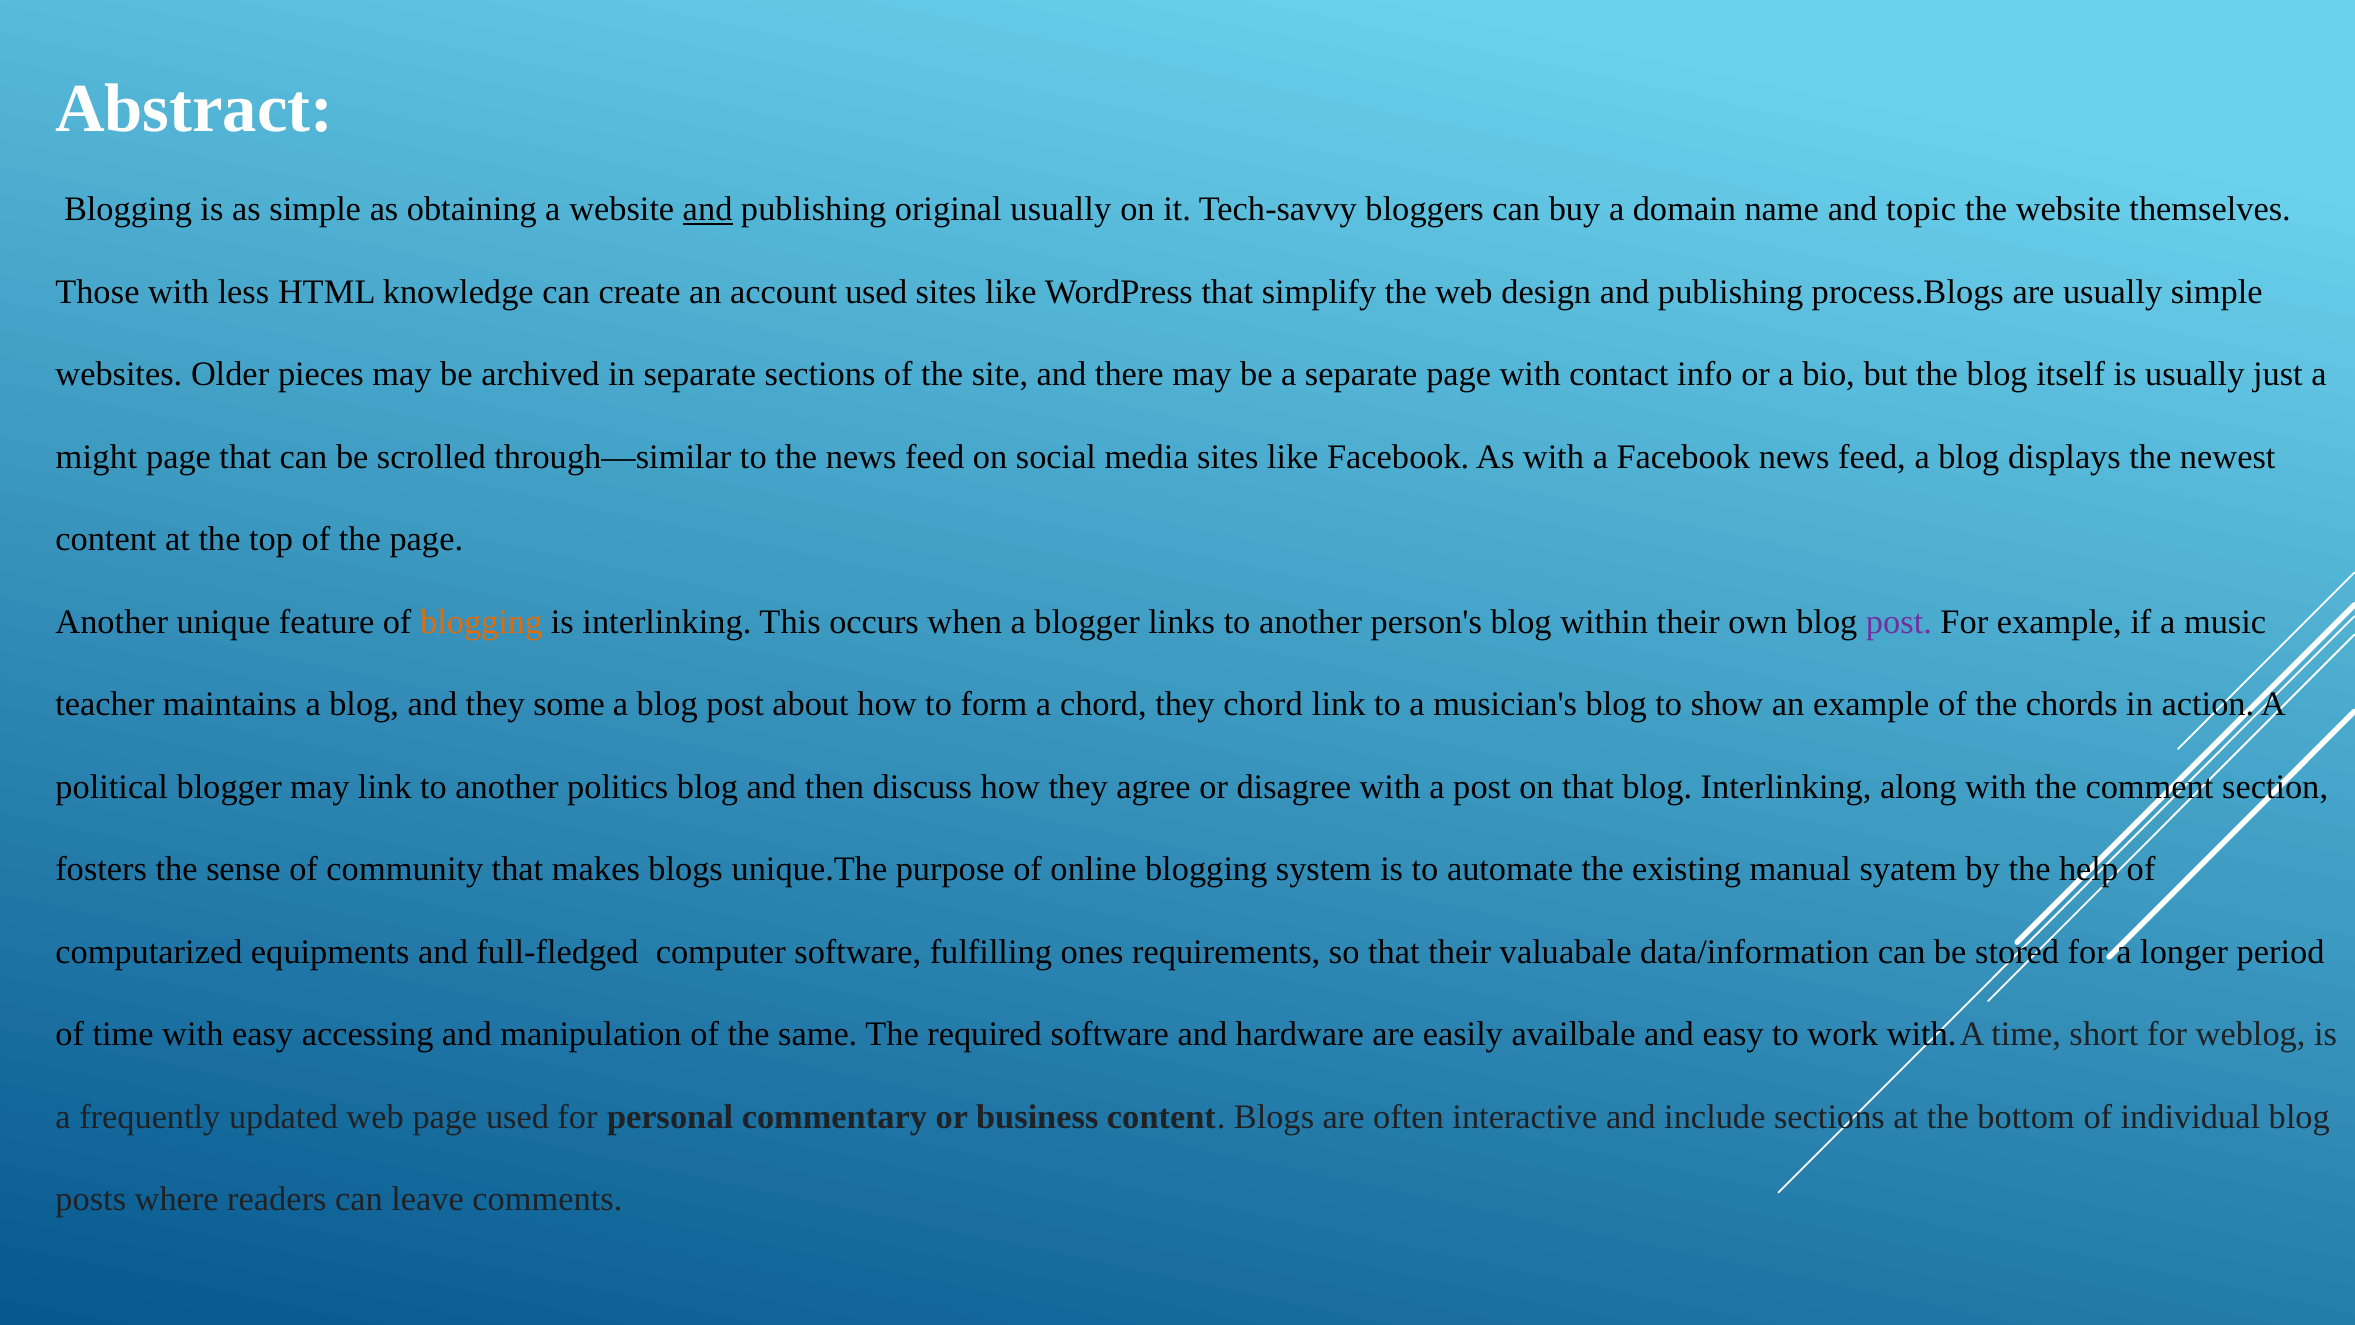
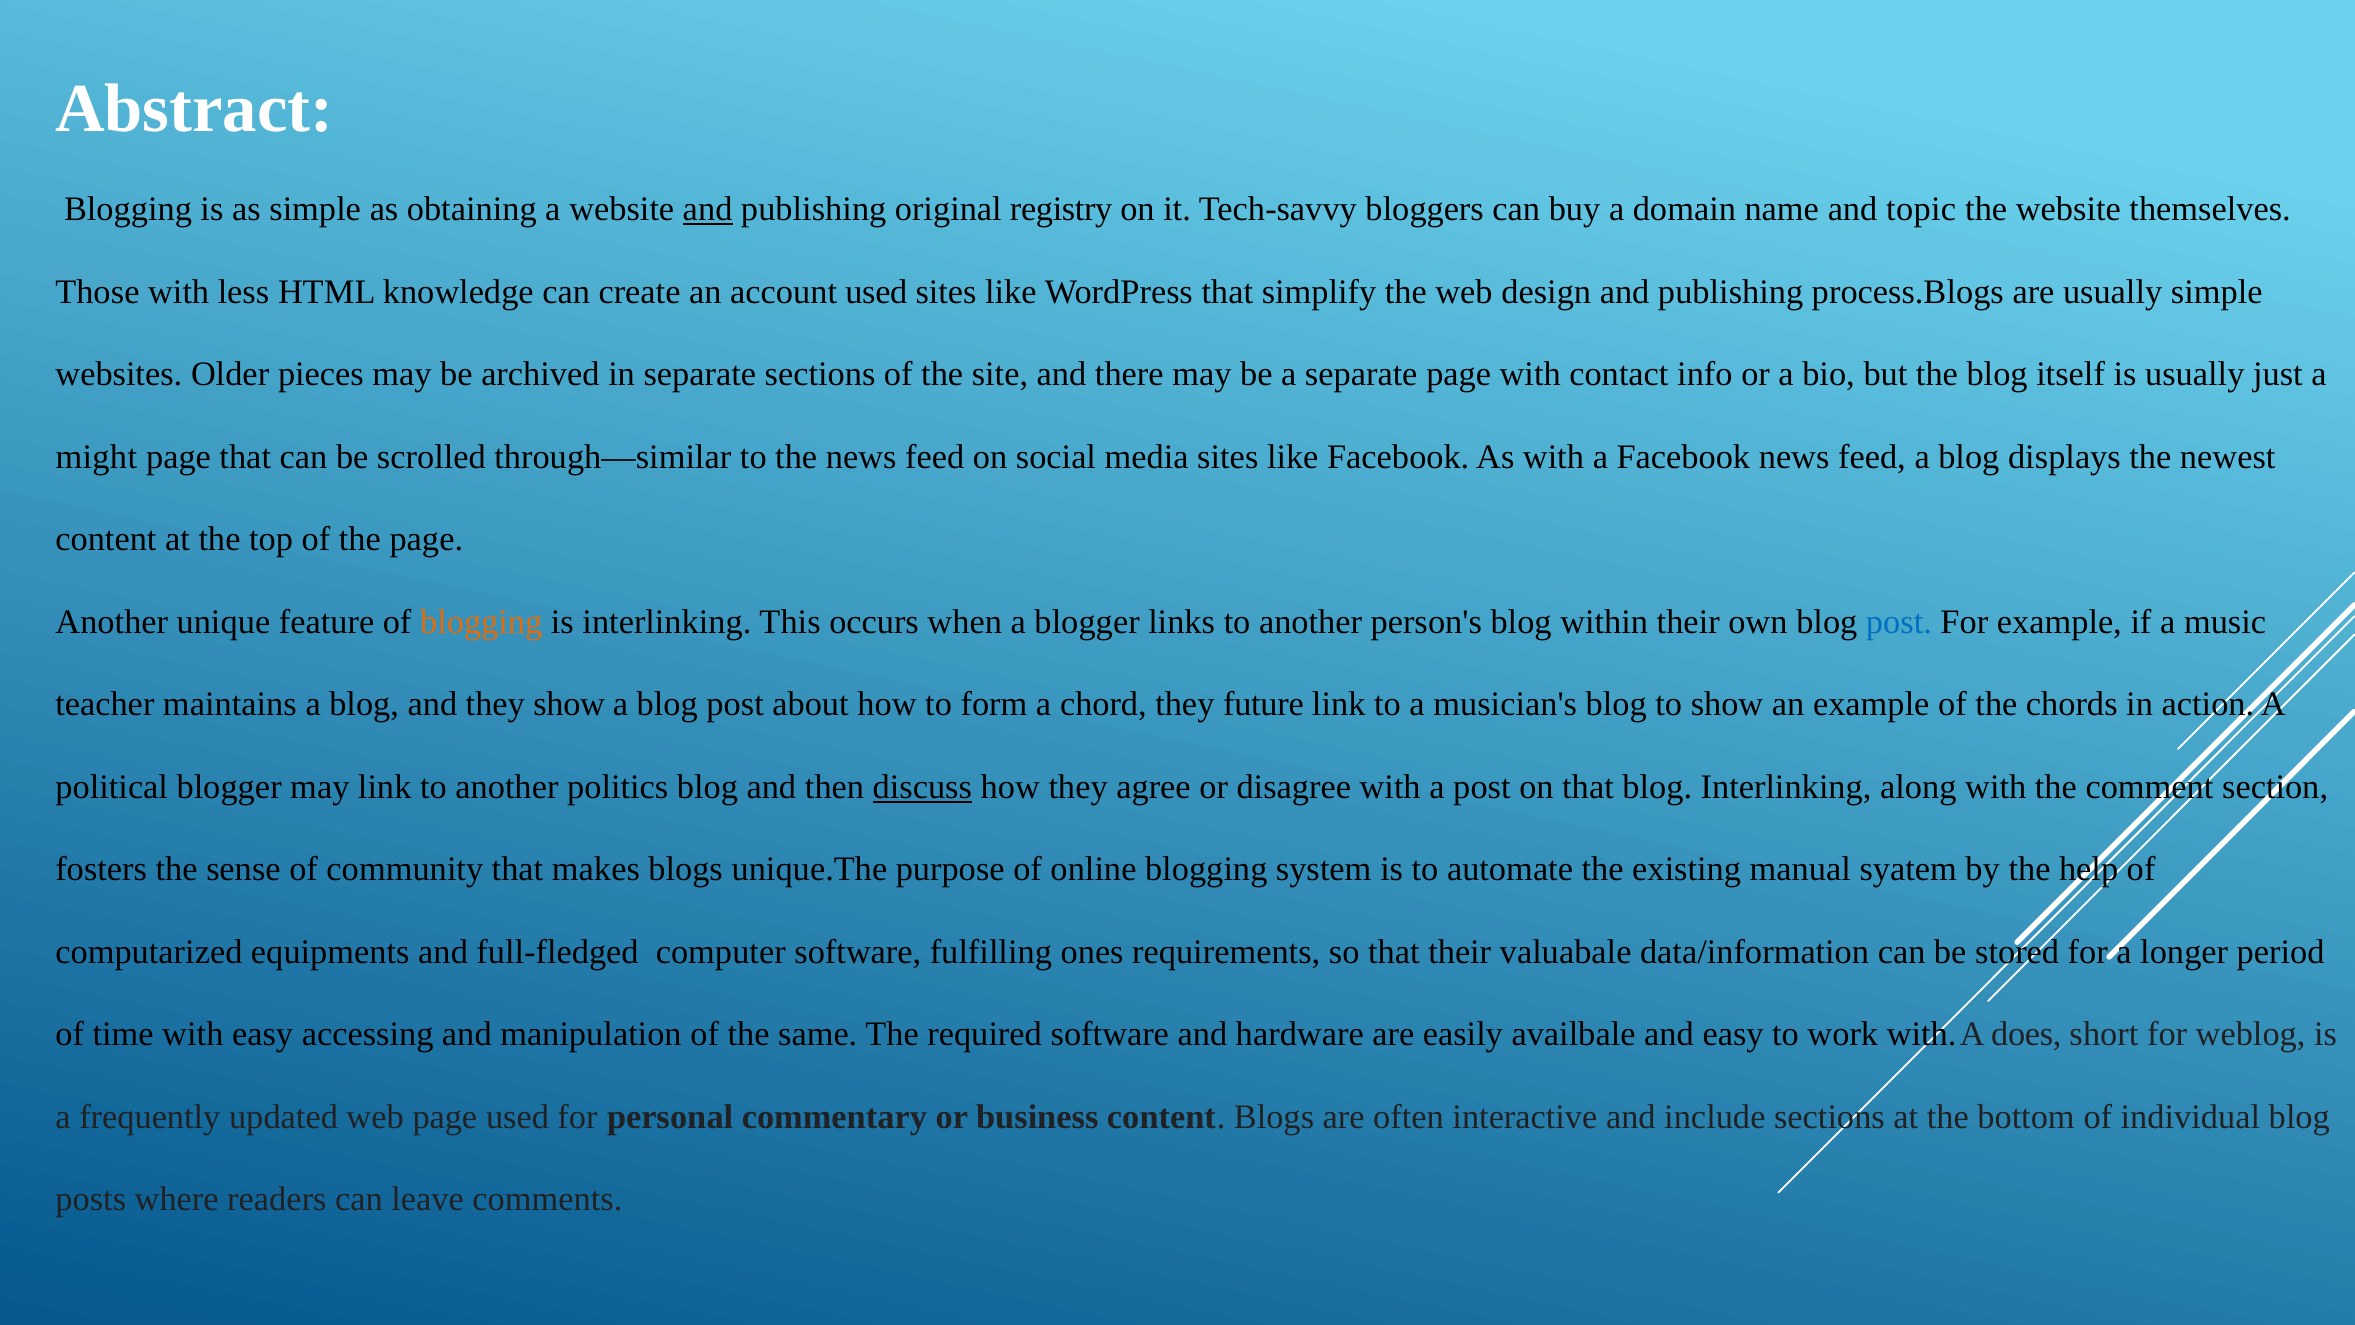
original usually: usually -> registry (1061, 209)
post colour: purple -> blue (1899, 622)
they some: some -> show (569, 704)
they chord: chord -> future (1263, 704)
discuss underline: none -> present (922, 787)
with.A time: time -> does (2026, 1034)
